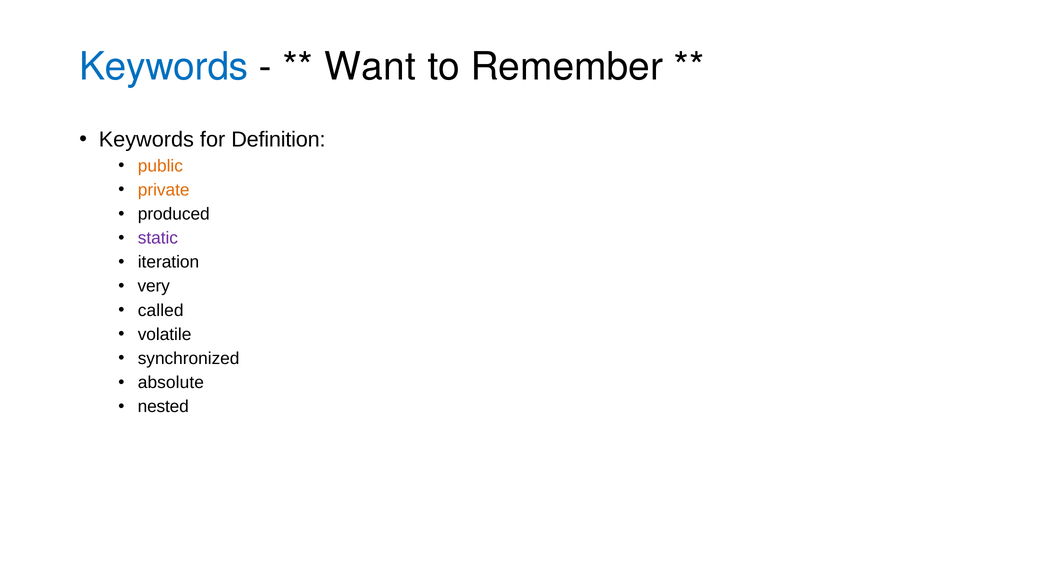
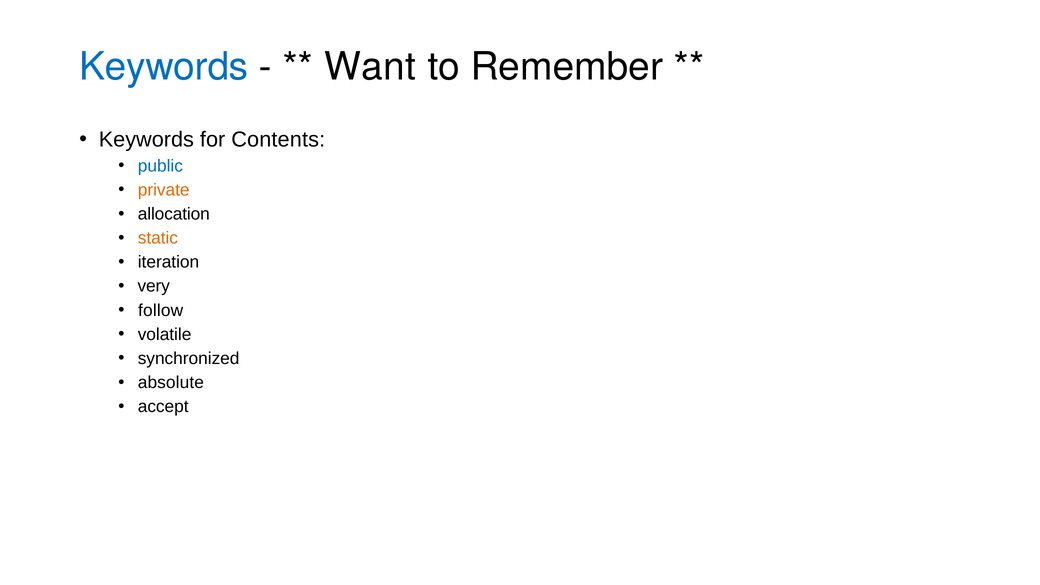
Definition: Definition -> Contents (278, 139)
public colour: orange -> blue (160, 166)
produced: produced -> allocation (174, 214)
static colour: purple -> orange (158, 238)
called: called -> follow (161, 310)
nested: nested -> accept (163, 407)
